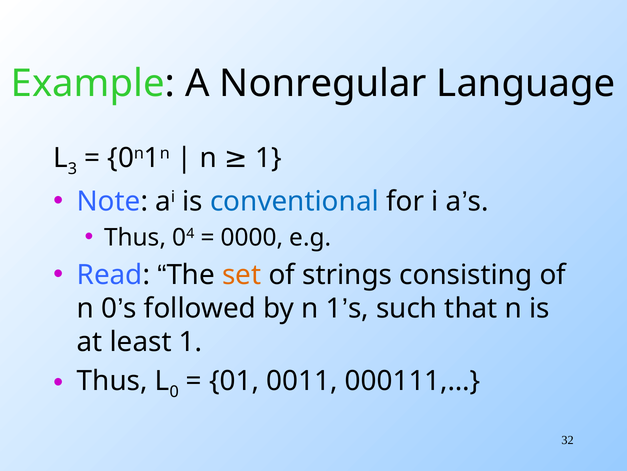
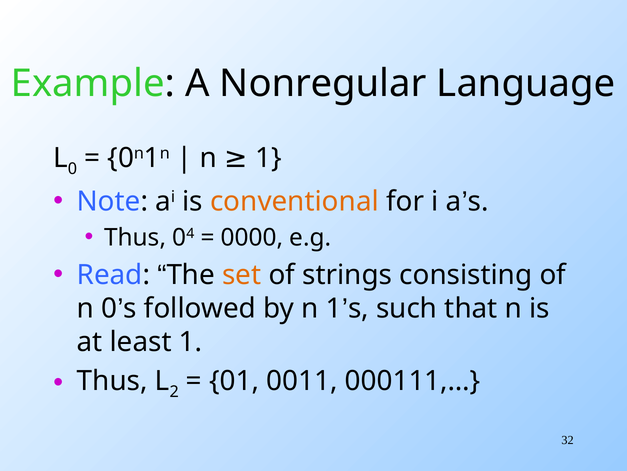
3: 3 -> 0 (72, 168)
conventional colour: blue -> orange (294, 201)
0: 0 -> 2 (174, 391)
